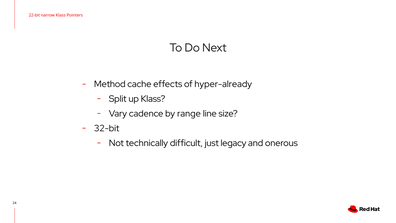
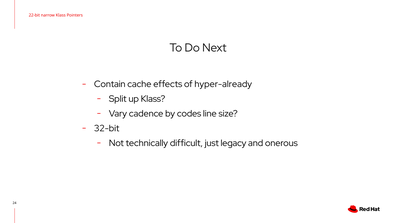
Method: Method -> Contain (110, 84)
range: range -> codes (189, 114)
